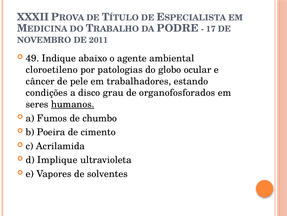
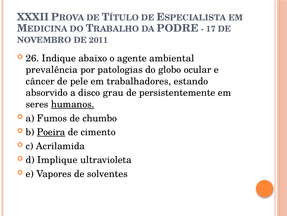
49: 49 -> 26 (32, 58)
cloroetileno: cloroetileno -> prevalência (52, 70)
condições: condições -> absorvido (47, 92)
organofosforados: organofosforados -> persistentemente (177, 92)
Poeira underline: none -> present (51, 132)
